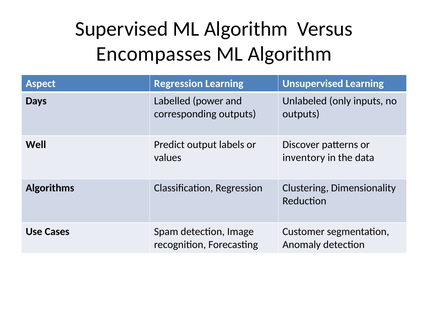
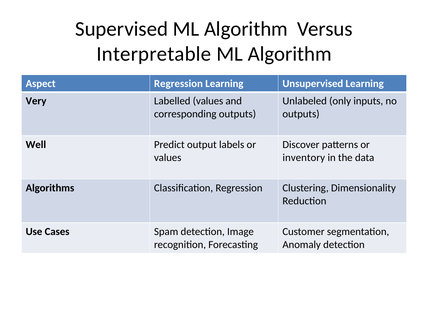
Encompasses: Encompasses -> Interpretable (154, 54)
Days: Days -> Very (36, 101)
Labelled power: power -> values (208, 101)
